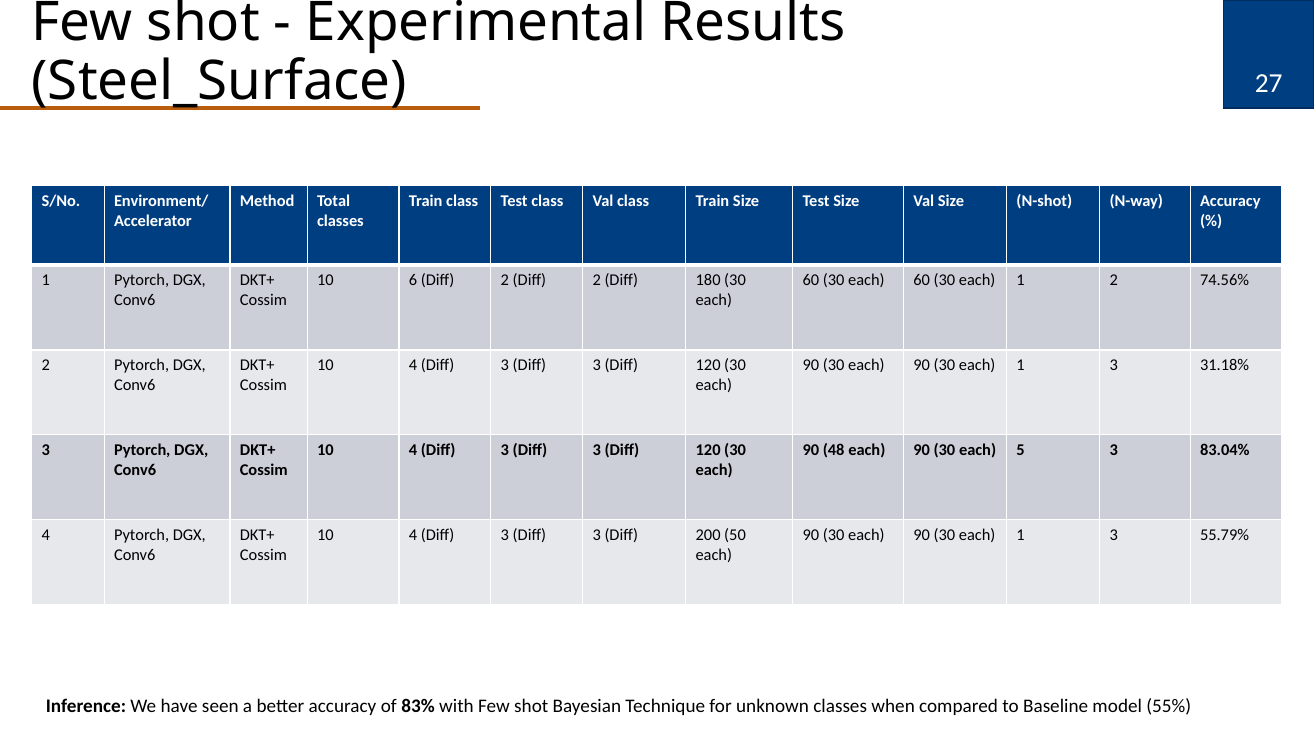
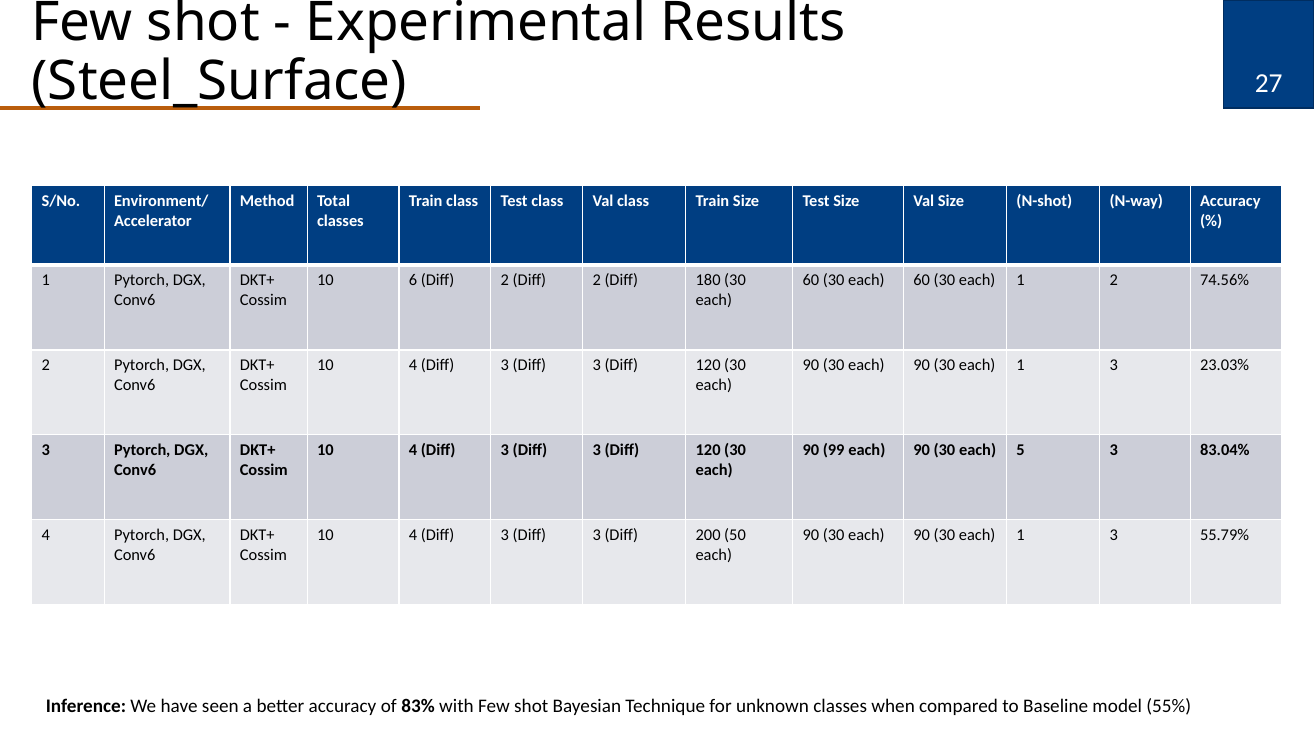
31.18%: 31.18% -> 23.03% (1225, 365)
48: 48 -> 99 (834, 450)
